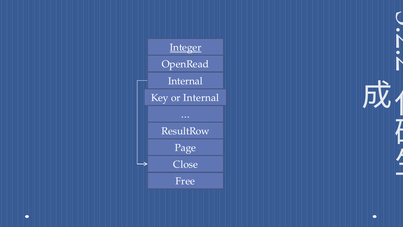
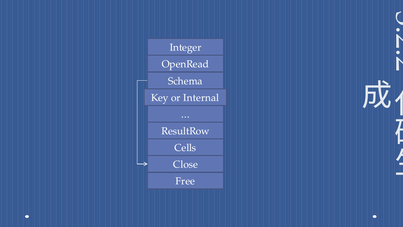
Integer underline: present -> none (186, 47)
Internal: Internal -> Schema (185, 81)
Page: Page -> Cells (185, 148)
